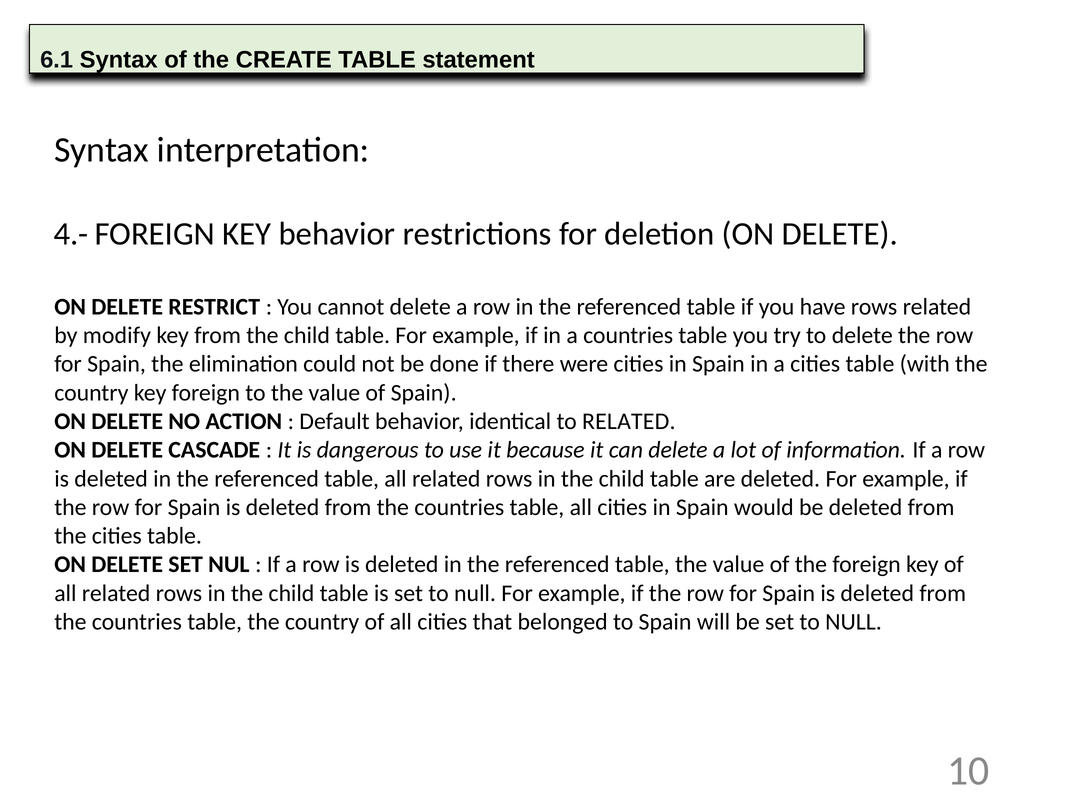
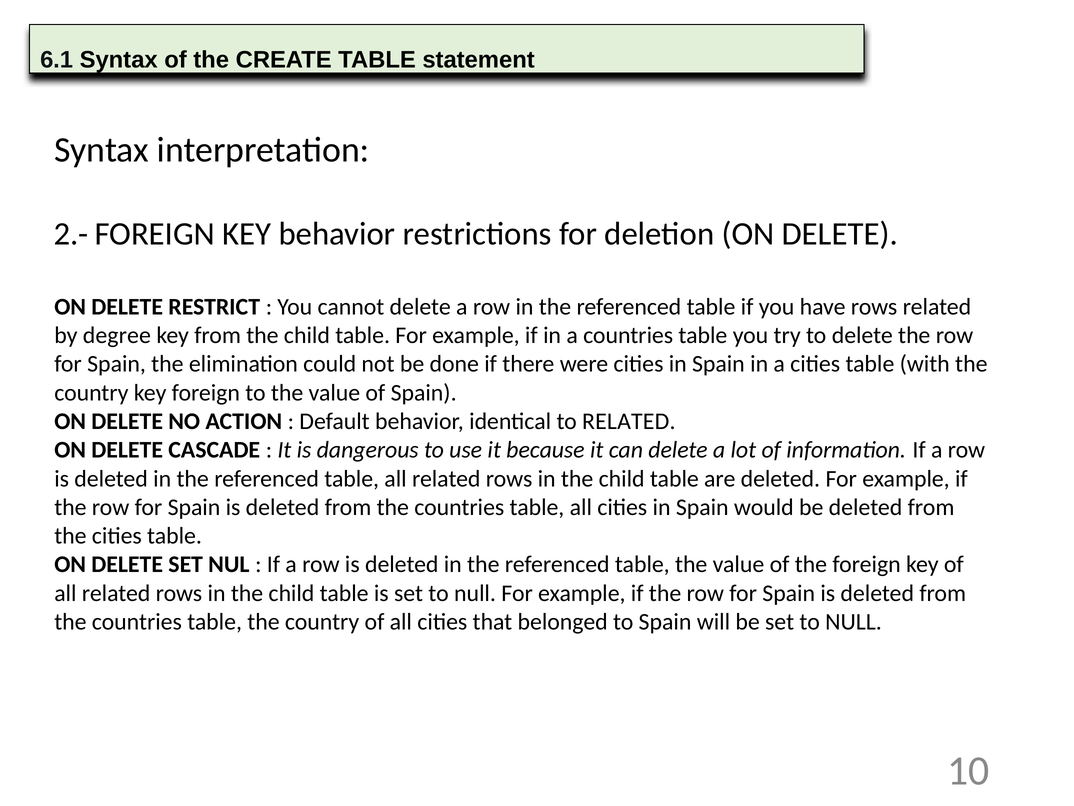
4.-: 4.- -> 2.- (71, 234)
modify: modify -> degree (117, 335)
